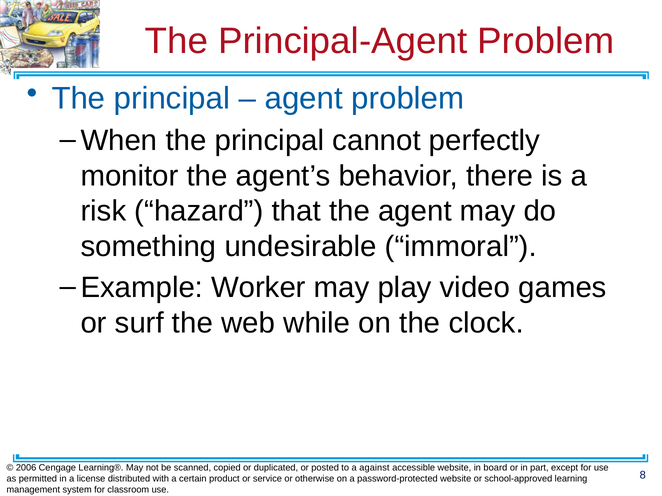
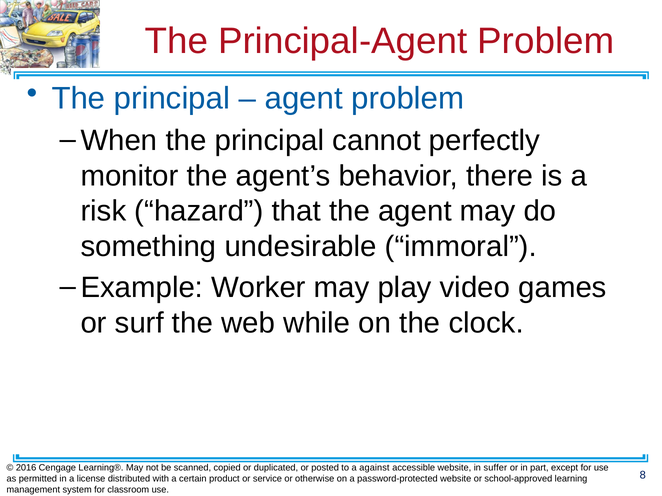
2006: 2006 -> 2016 (26, 468)
board: board -> suffer (495, 468)
